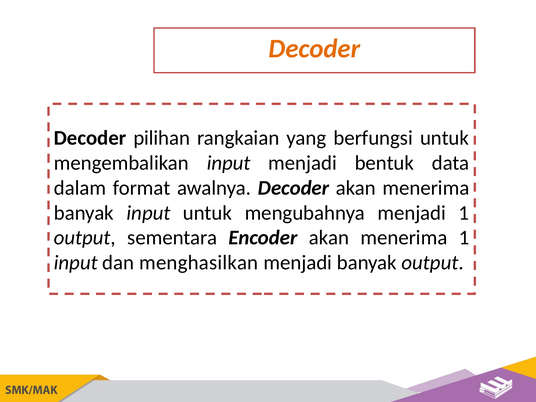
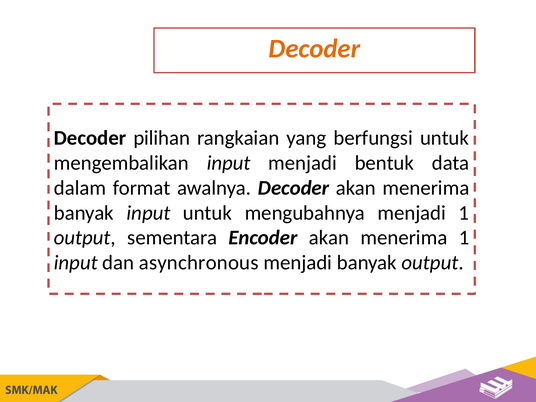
menghasilkan: menghasilkan -> asynchronous (199, 263)
